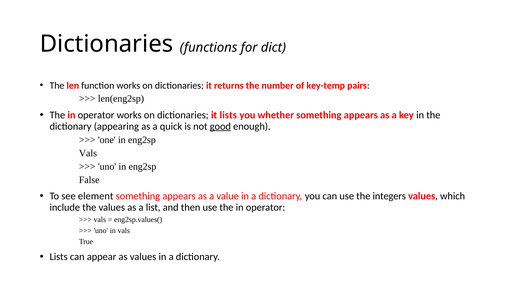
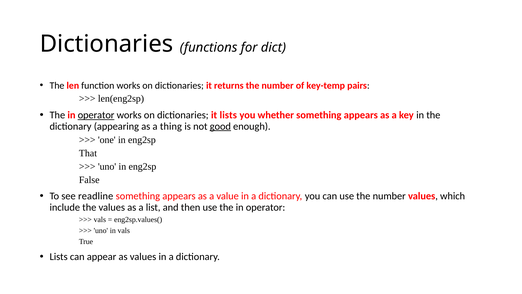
operator underline: none -> present (96, 115)
quick: quick -> thing (171, 126)
Vals: Vals -> That (88, 153)
element: element -> readline (96, 196)
use the integers: integers -> number (389, 196)
